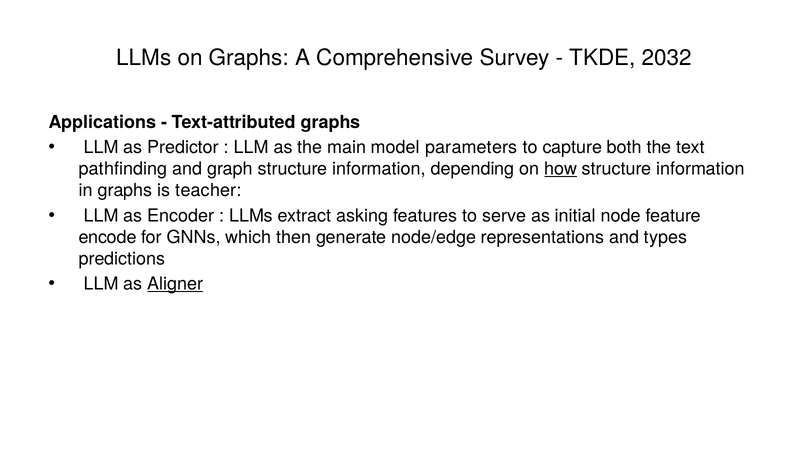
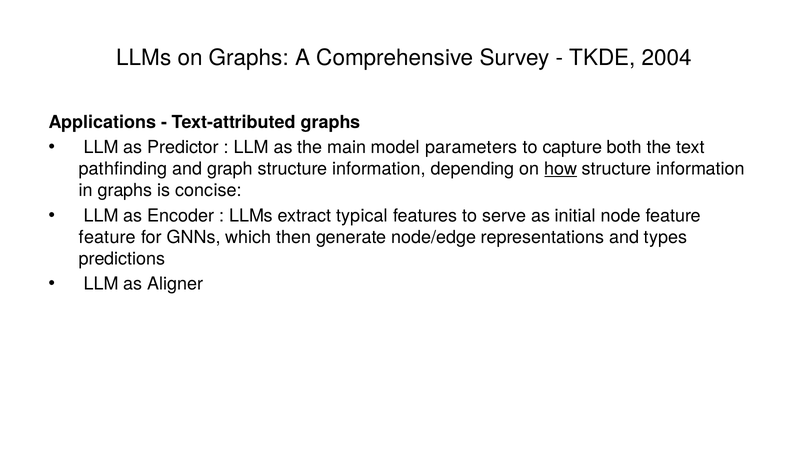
2032: 2032 -> 2004 (667, 58)
teacher: teacher -> concise (208, 191)
asking: asking -> typical (362, 216)
encode: encode -> feature (107, 237)
Aligner underline: present -> none (175, 284)
